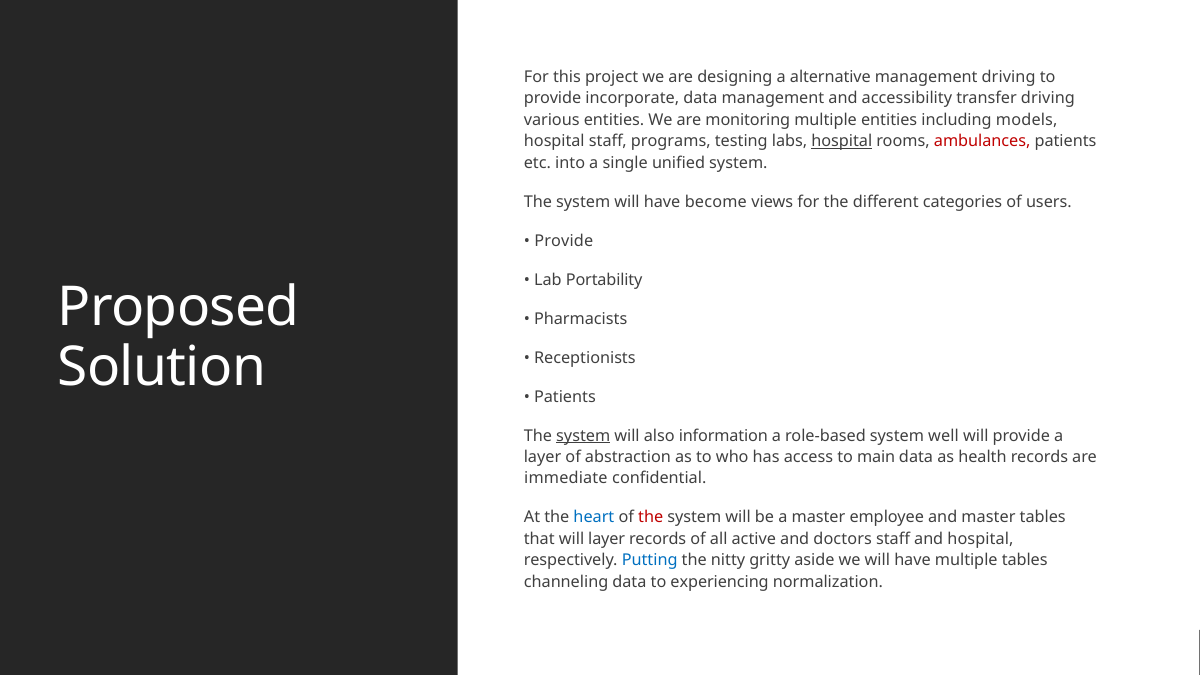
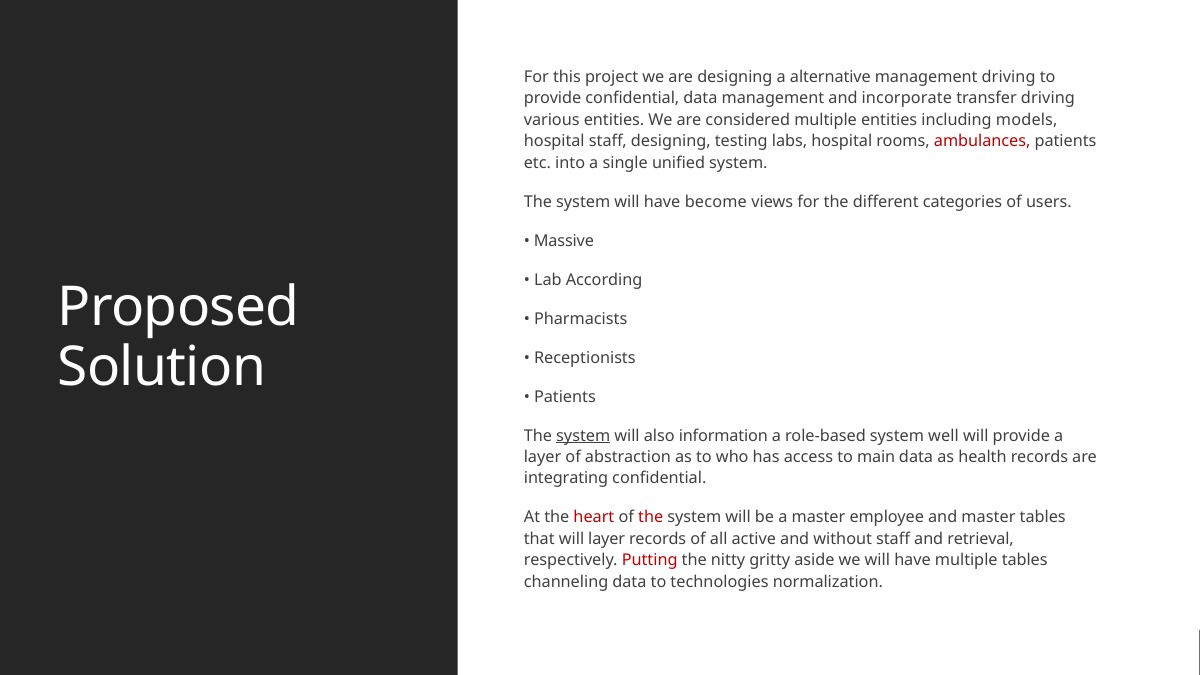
provide incorporate: incorporate -> confidential (632, 98)
accessibility: accessibility -> incorporate (907, 98)
monitoring: monitoring -> considered (748, 120)
staff programs: programs -> designing (671, 141)
hospital underline: present -> none (842, 141)
Provide: Provide -> Massive (564, 241)
Portability: Portability -> According (604, 280)
immediate: immediate -> integrating (566, 479)
heart colour: blue -> red (594, 518)
doctors: doctors -> without (843, 539)
and hospital: hospital -> retrieval (981, 539)
Putting colour: blue -> red (650, 561)
experiencing: experiencing -> technologies (720, 582)
